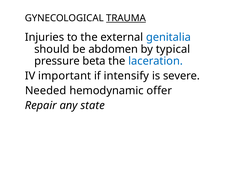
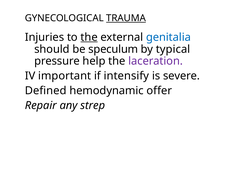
the underline: none -> present (89, 37)
abdomen: abdomen -> speculum (113, 49)
beta: beta -> help (94, 61)
laceration colour: blue -> purple (156, 61)
Needed: Needed -> Defined (46, 90)
state: state -> strep (93, 105)
